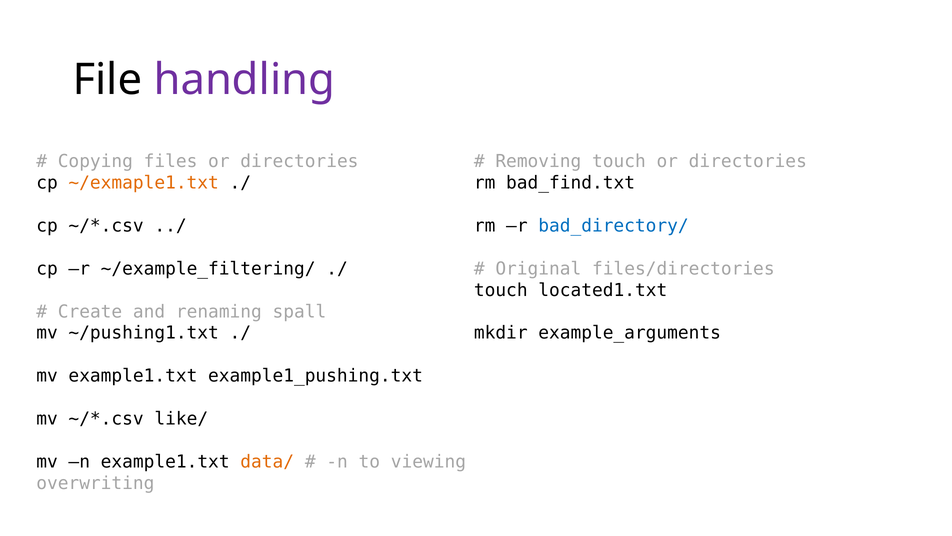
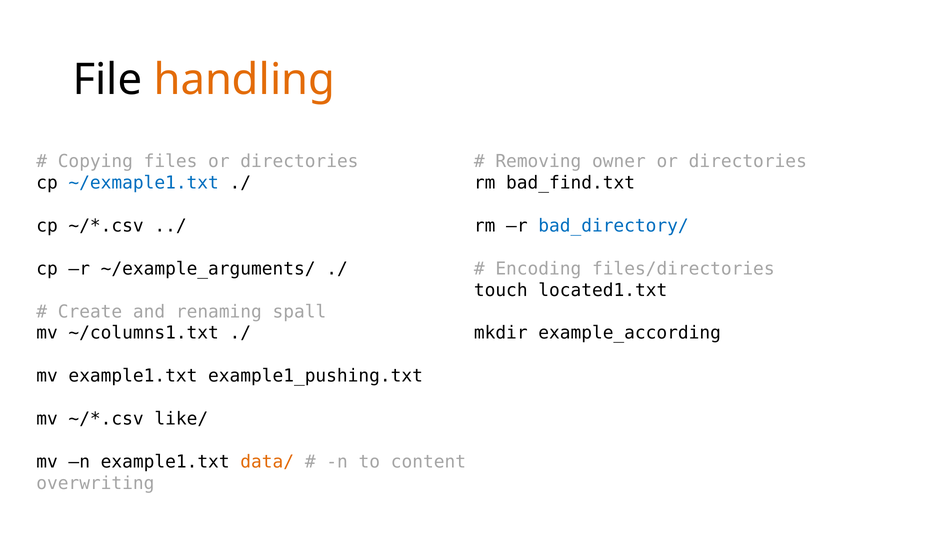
handling colour: purple -> orange (244, 80)
Removing touch: touch -> owner (619, 161)
~/exmaple1.txt colour: orange -> blue (144, 183)
~/example_filtering/: ~/example_filtering/ -> ~/example_arguments/ (208, 269)
Original: Original -> Encoding (538, 269)
~/pushing1.txt: ~/pushing1.txt -> ~/columns1.txt (144, 333)
example_arguments: example_arguments -> example_according (630, 333)
viewing: viewing -> content (428, 461)
